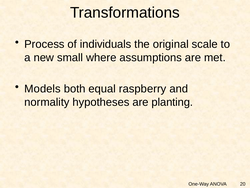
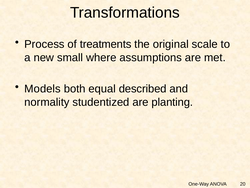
individuals: individuals -> treatments (106, 44)
raspberry: raspberry -> described (143, 89)
hypotheses: hypotheses -> studentized (101, 102)
